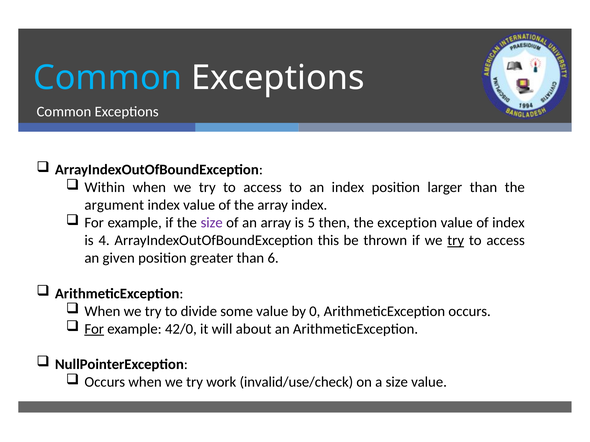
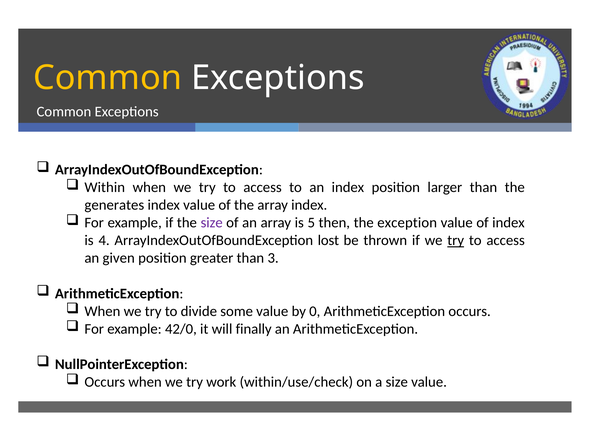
Common colour: light blue -> yellow (108, 78)
argument: argument -> generates (114, 205)
this: this -> lost (328, 241)
6: 6 -> 3 (273, 258)
For underline: present -> none (94, 329)
about: about -> finally (254, 329)
invalid/use/check: invalid/use/check -> within/use/check (296, 382)
